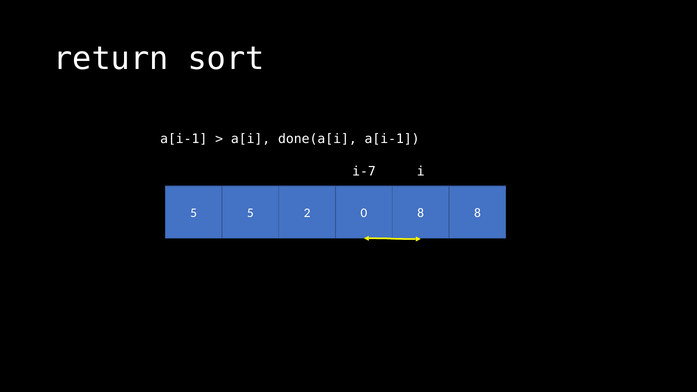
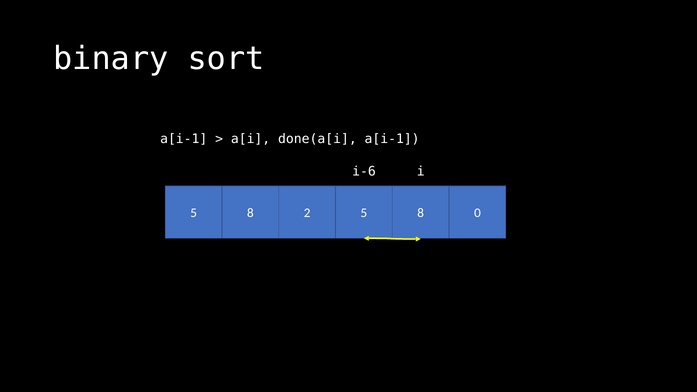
return: return -> binary (111, 59)
i-7: i-7 -> i-6 (364, 172)
5: 5 -> 8 (250, 213)
2 0: 0 -> 5 (364, 213)
8 8: 8 -> 0 (477, 213)
